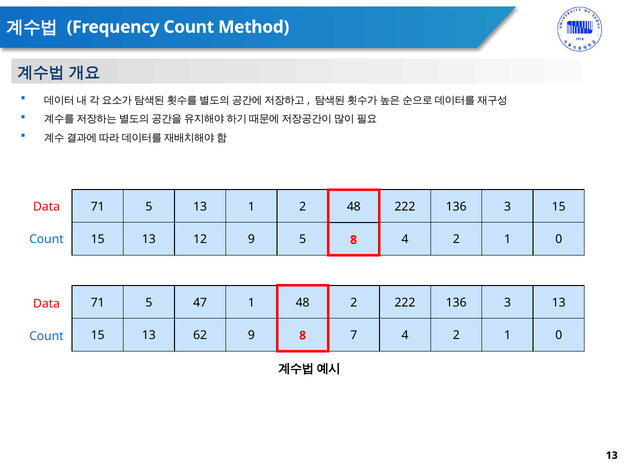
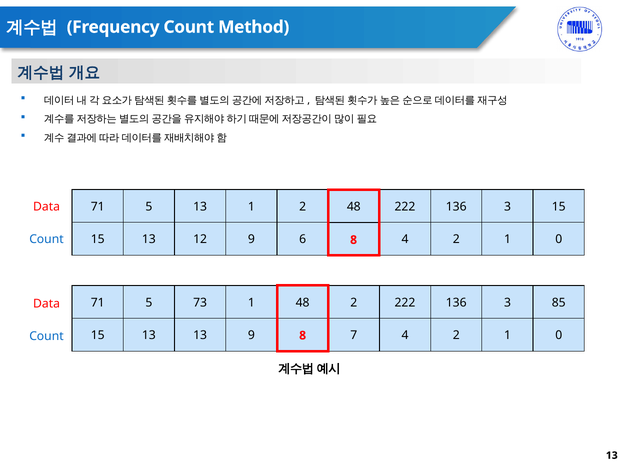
9 5: 5 -> 6 (303, 239)
47: 47 -> 73 (200, 303)
3 13: 13 -> 85 (559, 303)
13 62: 62 -> 13 (200, 335)
